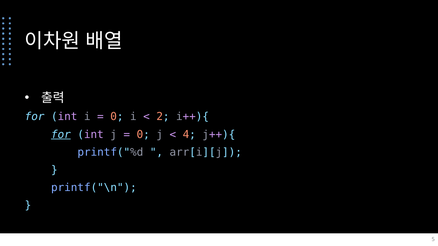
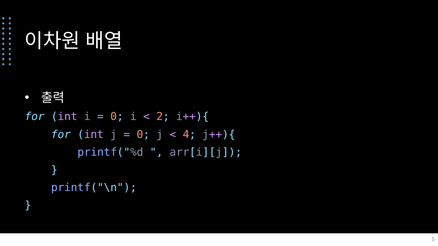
for underline: present -> none (61, 135)
